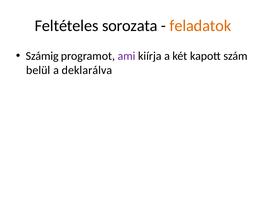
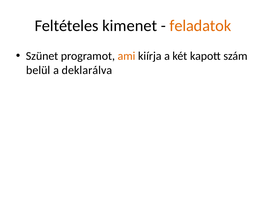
sorozata: sorozata -> kimenet (130, 26)
Számig: Számig -> Szünet (42, 56)
ami colour: purple -> orange (127, 56)
